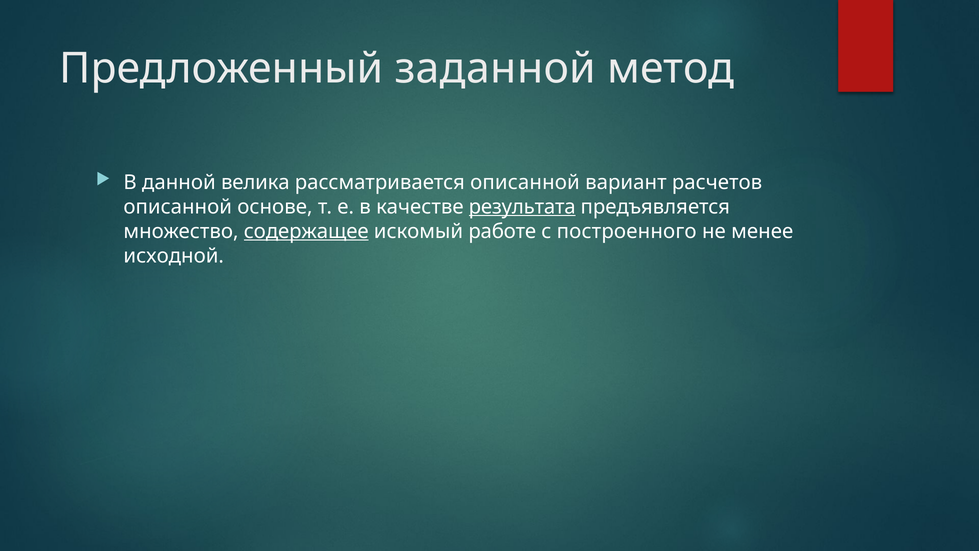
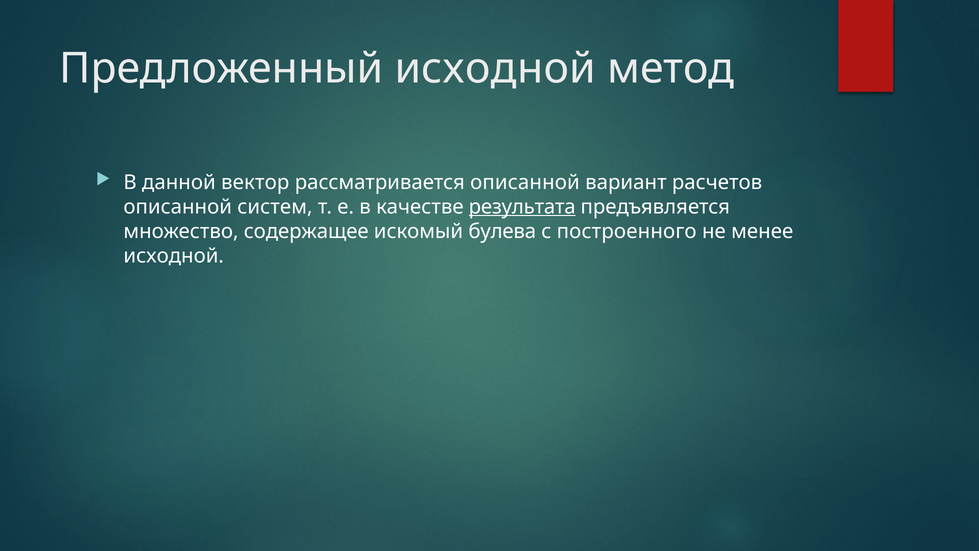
Предложенный заданной: заданной -> исходной (495, 69)
велика: велика -> вектор (255, 182)
основе: основе -> систем (275, 207)
содержащее underline: present -> none (306, 231)
работе: работе -> булева (502, 231)
